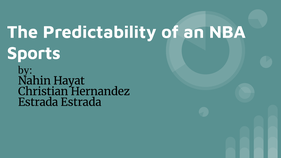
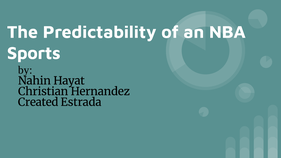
Estrada: Estrada -> Created (38, 102)
